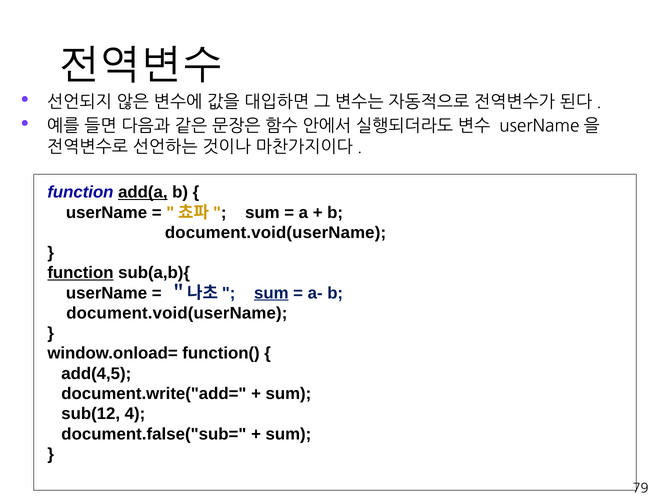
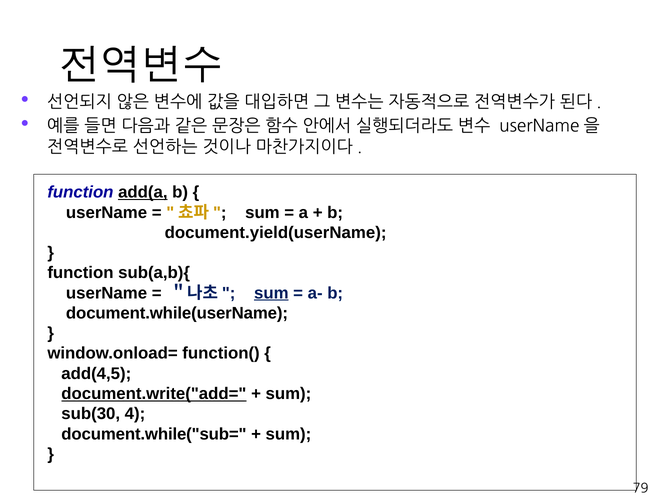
document.void(userName: document.void(userName -> document.yield(userName (276, 233)
function underline: present -> none (80, 273)
document.void(userName: document.void(userName -> document.while(userName (177, 313)
document.write("add= underline: none -> present (154, 394)
sub(12: sub(12 -> sub(30 (91, 414)
document.false("sub=: document.false("sub= -> document.while("sub= (154, 434)
